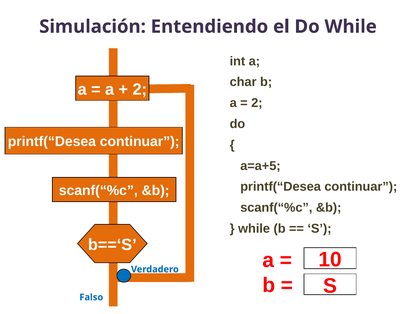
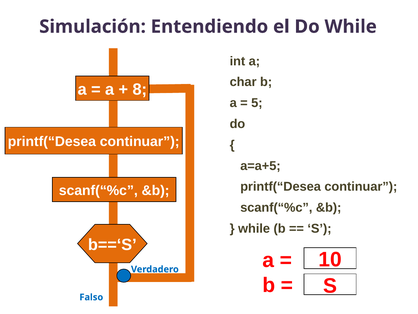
2: 2 -> 8 (140, 89)
2: 2 -> 5 (257, 103)
